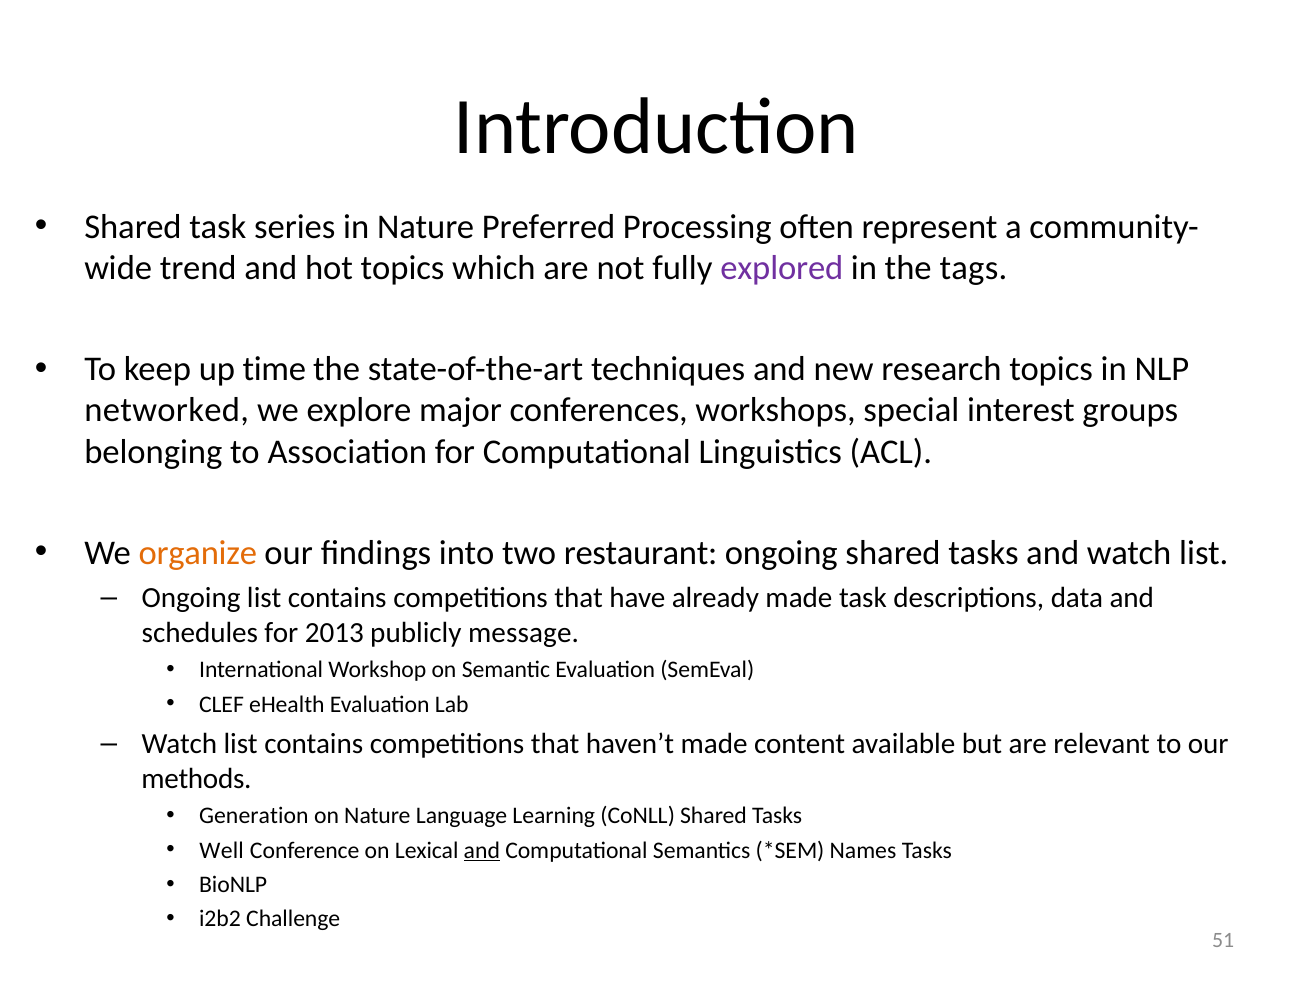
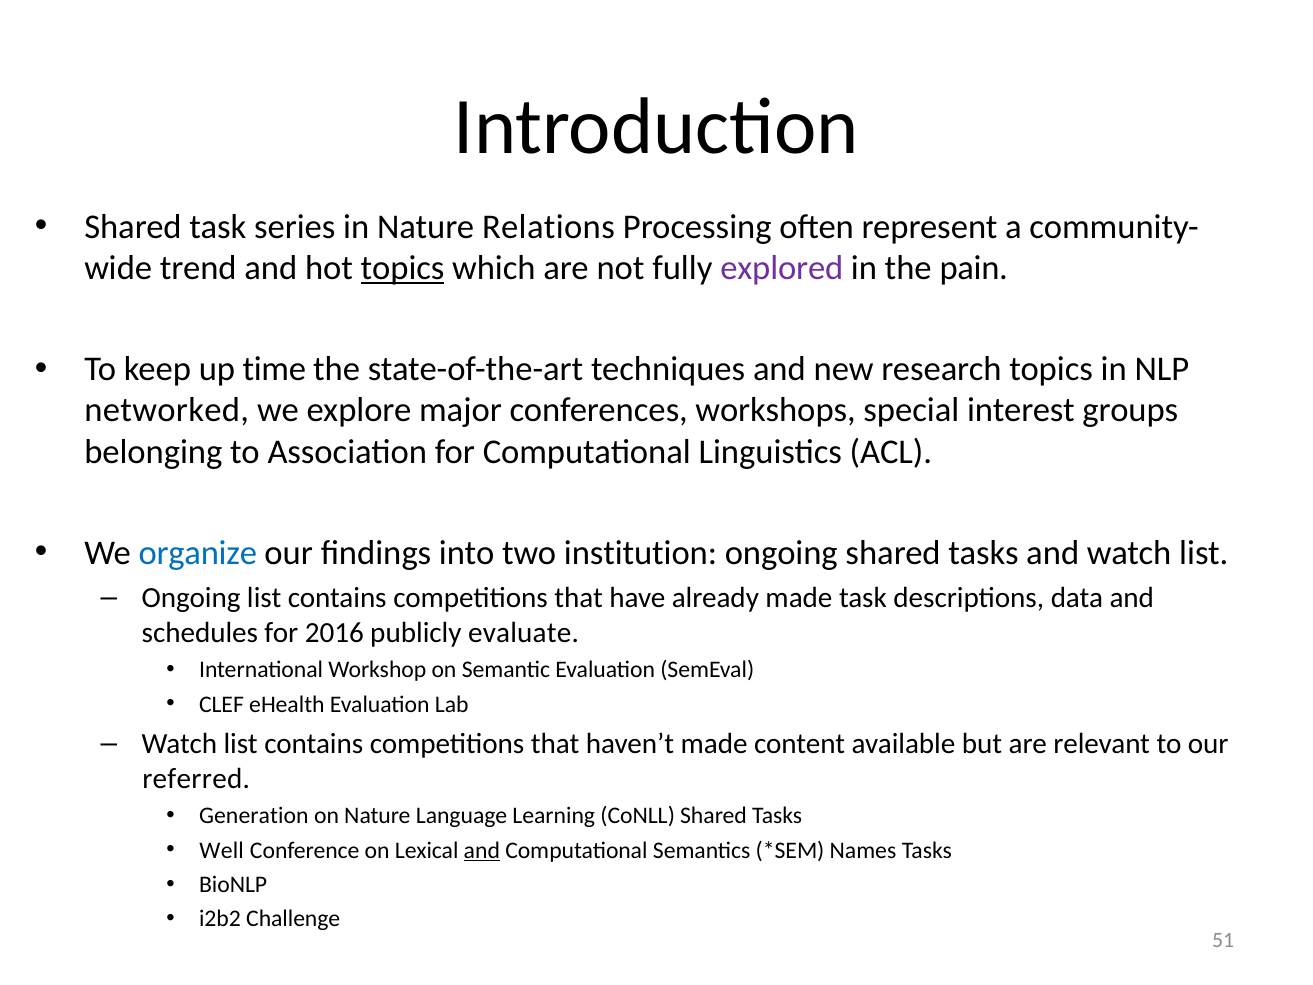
Preferred: Preferred -> Relations (548, 227)
topics underline: none -> present (403, 268)
tags: tags -> pain (974, 268)
organize colour: orange -> blue (198, 553)
restaurant: restaurant -> institution (640, 553)
2013: 2013 -> 2016 (334, 633)
message: message -> evaluate (524, 633)
methods: methods -> referred (196, 779)
